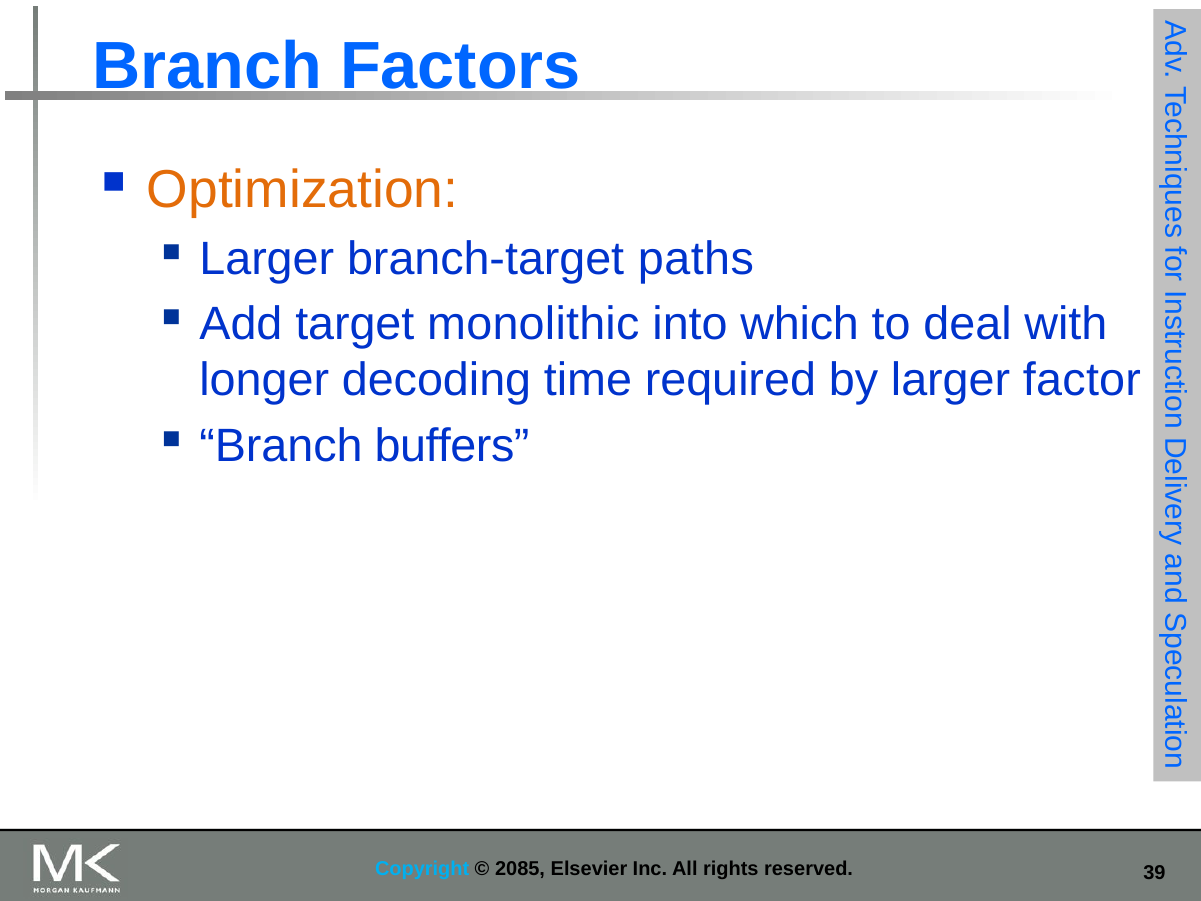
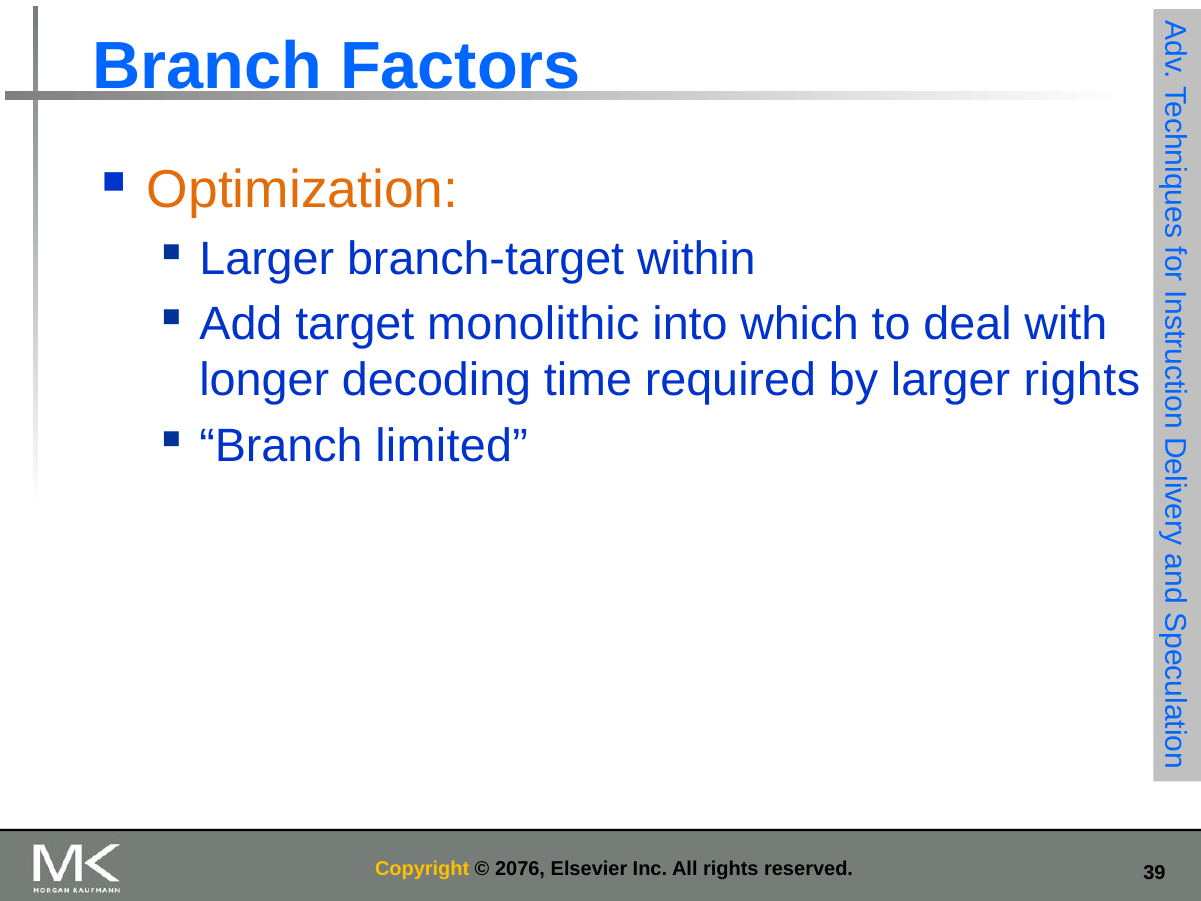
paths: paths -> within (696, 259)
larger factor: factor -> rights (1082, 380)
buffers: buffers -> limited (452, 446)
Copyright colour: light blue -> yellow (422, 869)
2085: 2085 -> 2076 (520, 869)
